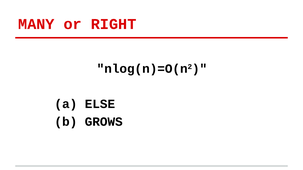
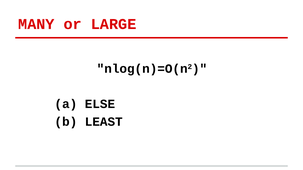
RIGHT: RIGHT -> LARGE (114, 24)
GROWS: GROWS -> LEAST (104, 122)
